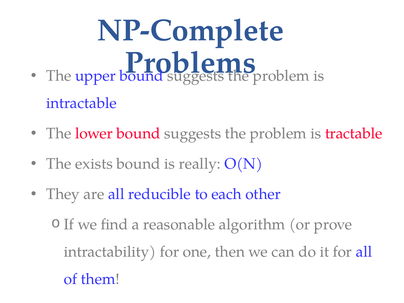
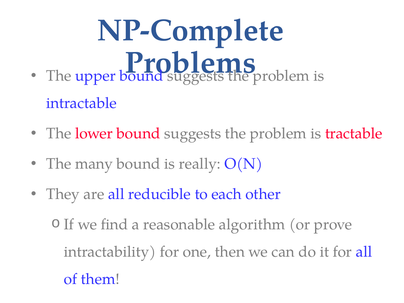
exists: exists -> many (94, 164)
